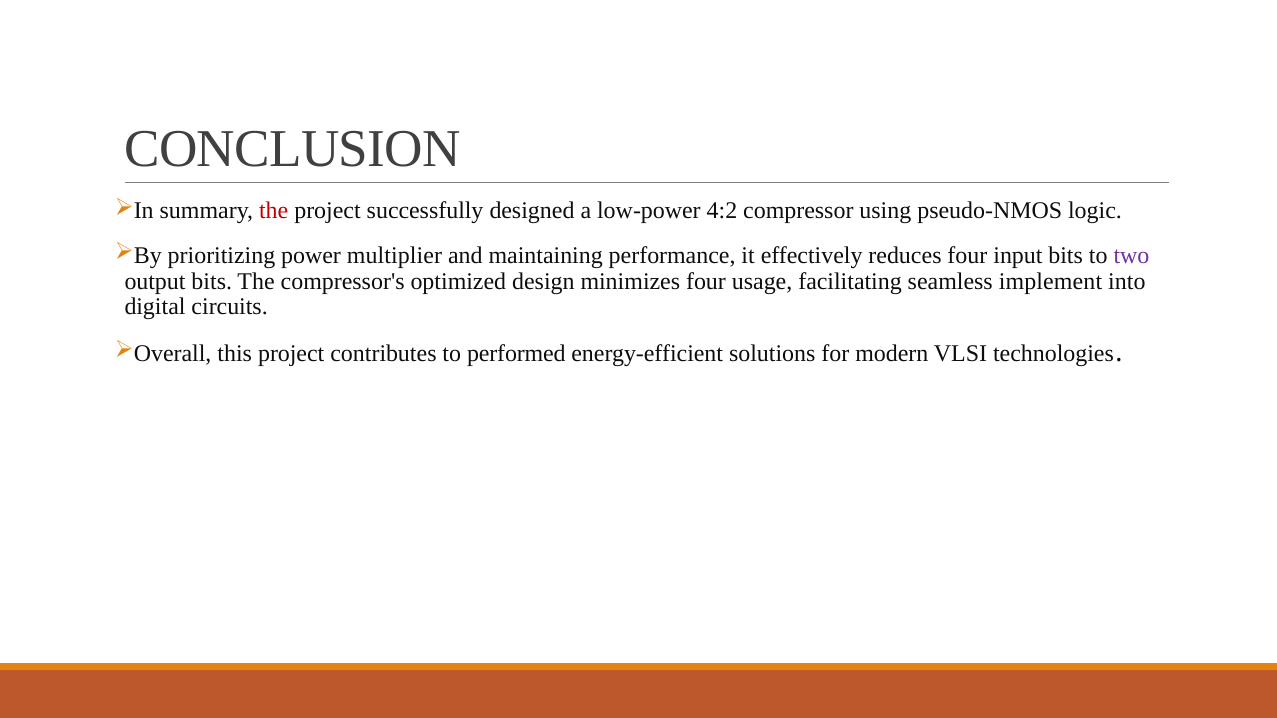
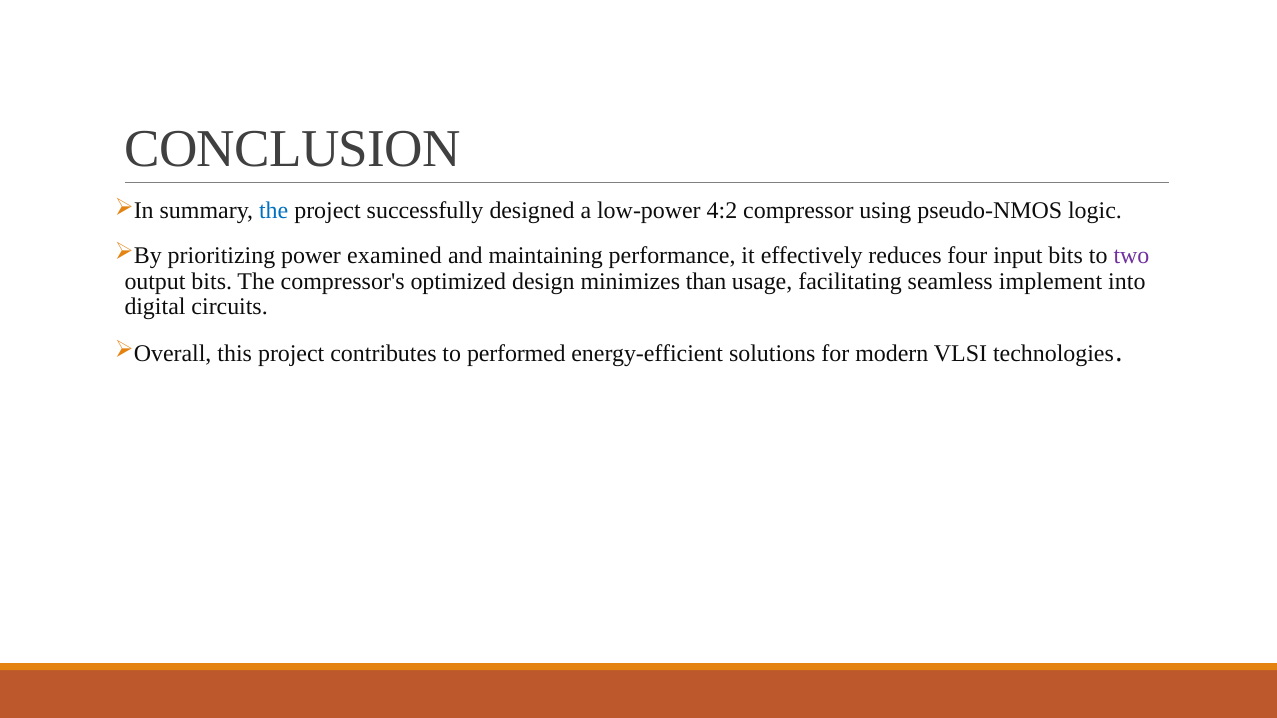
the colour: red -> blue (274, 211)
multiplier: multiplier -> examined (394, 255)
minimizes four: four -> than (706, 281)
